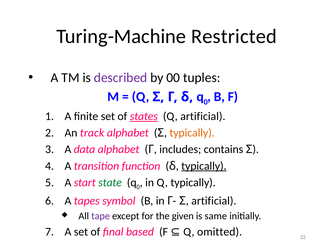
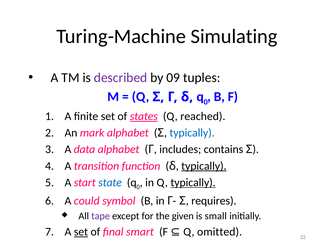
Restricted: Restricted -> Simulating (234, 36)
00: 00 -> 09 (173, 77)
Q artificial: artificial -> reached (203, 116)
track: track -> mark (92, 133)
typically colour: orange -> blue (192, 133)
state colour: green -> blue (110, 182)
typically underline: none -> present (193, 182)
tapes: tapes -> could (87, 200)
artificial: artificial -> requires (214, 200)
same: same -> small (216, 216)
set underline: none -> present (81, 231)
based: based -> smart (140, 231)
